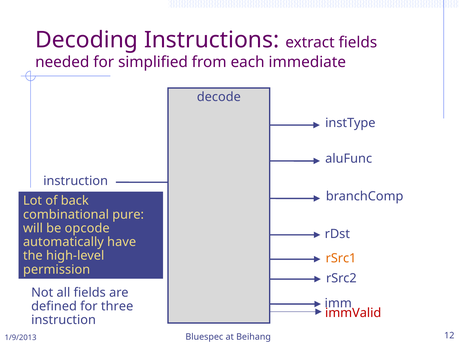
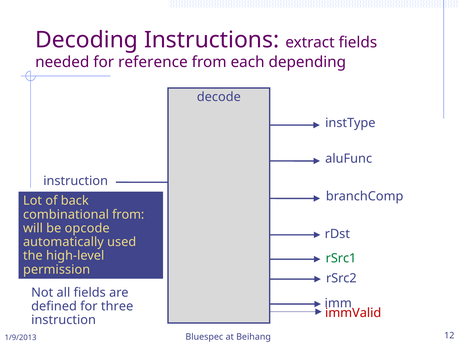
simplified: simplified -> reference (153, 62)
immediate: immediate -> depending (307, 62)
combinational pure: pure -> from (128, 215)
have: have -> used (122, 242)
rSrc1 colour: orange -> green (341, 259)
